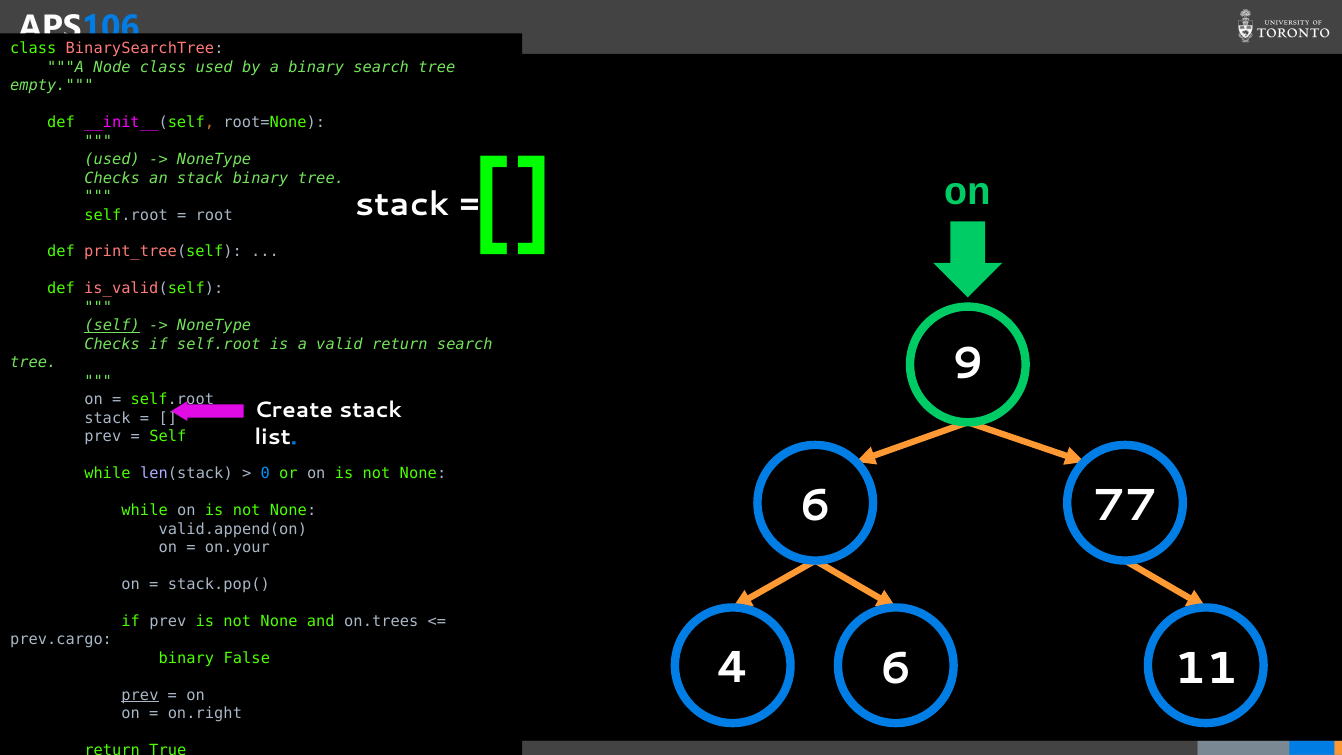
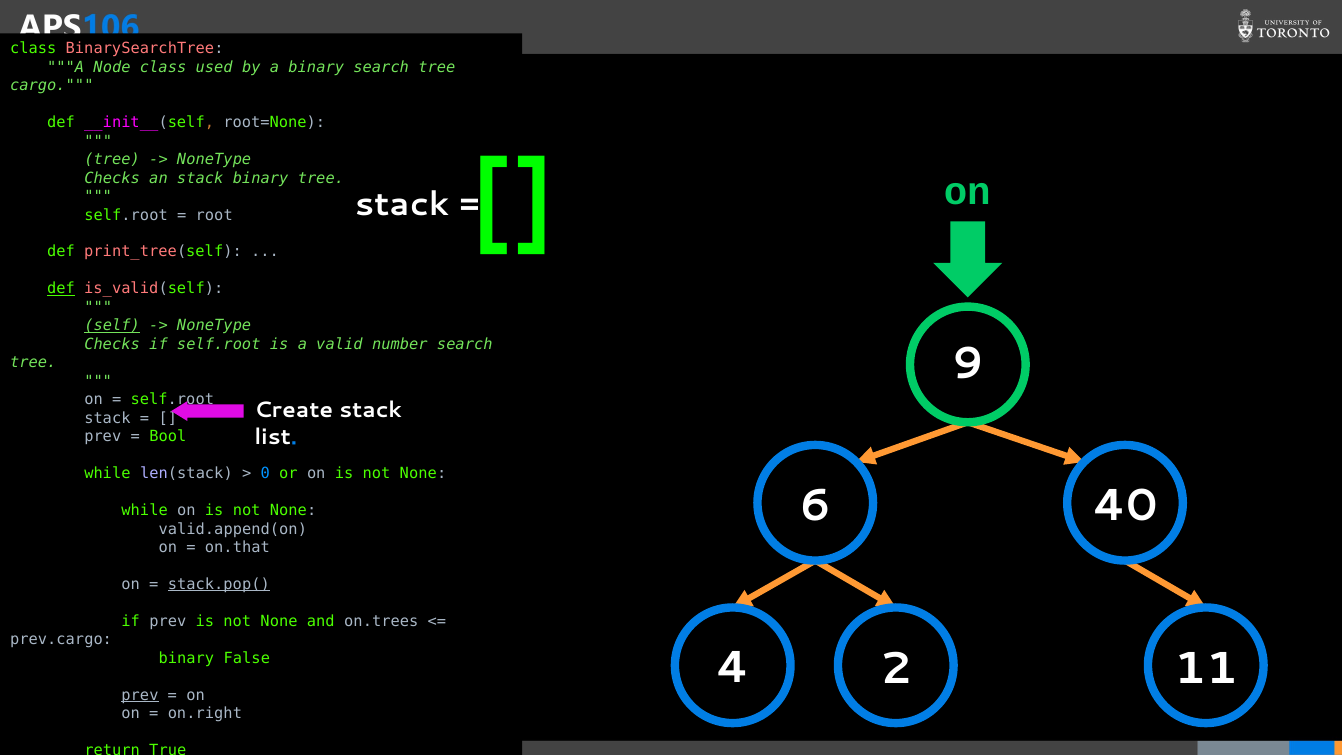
empty: empty -> cargo (52, 86)
used: used -> tree (112, 160)
def underline: none -> present (61, 289)
valid return: return -> number (400, 344)
Self: Self -> Bool (168, 437)
77: 77 -> 40 (1125, 506)
on.your: on.your -> on.that (237, 547)
stack.pop( underline: none -> present (219, 584)
4 6: 6 -> 2 (896, 668)
